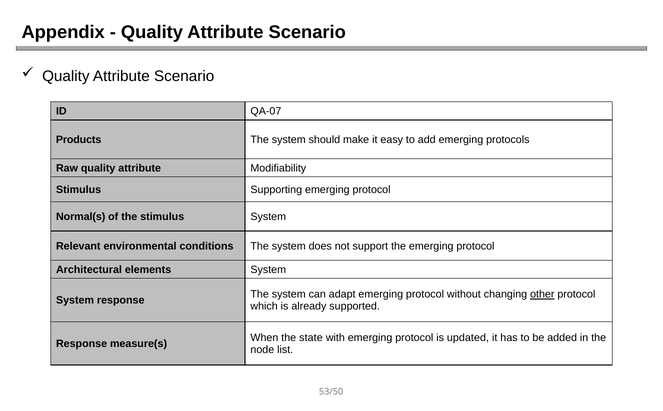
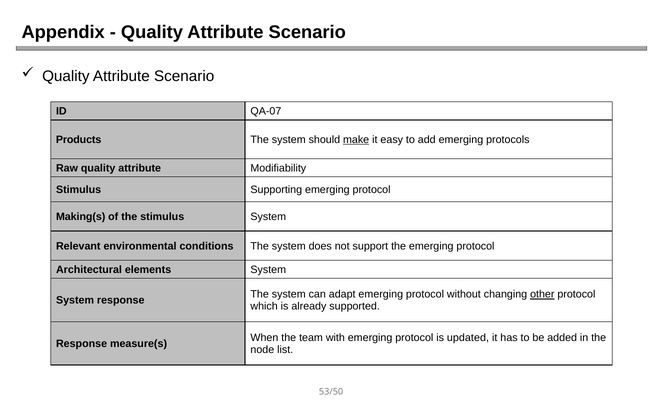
make underline: none -> present (356, 140)
Normal(s: Normal(s -> Making(s (81, 217)
state: state -> team (311, 338)
